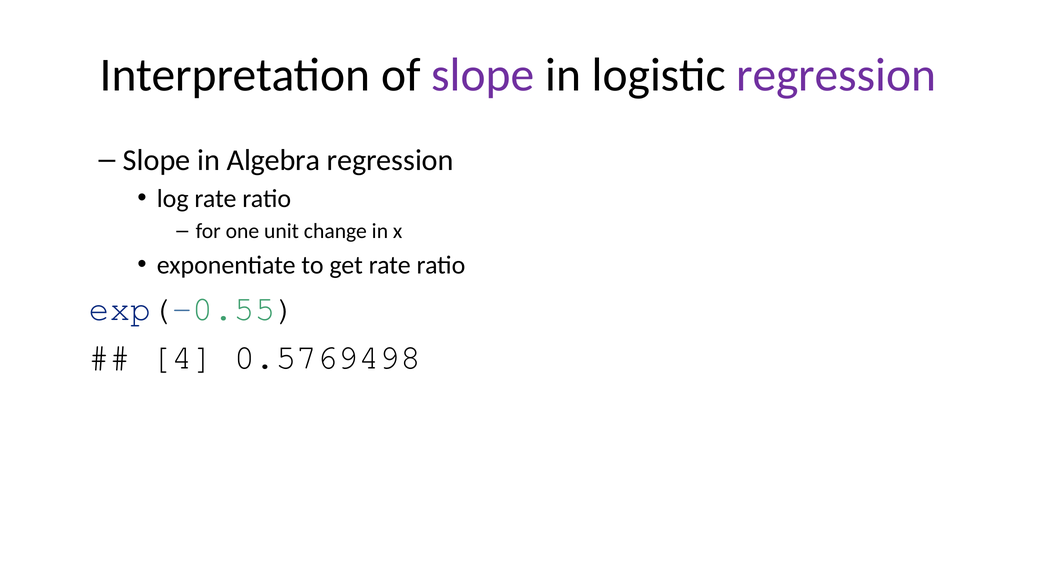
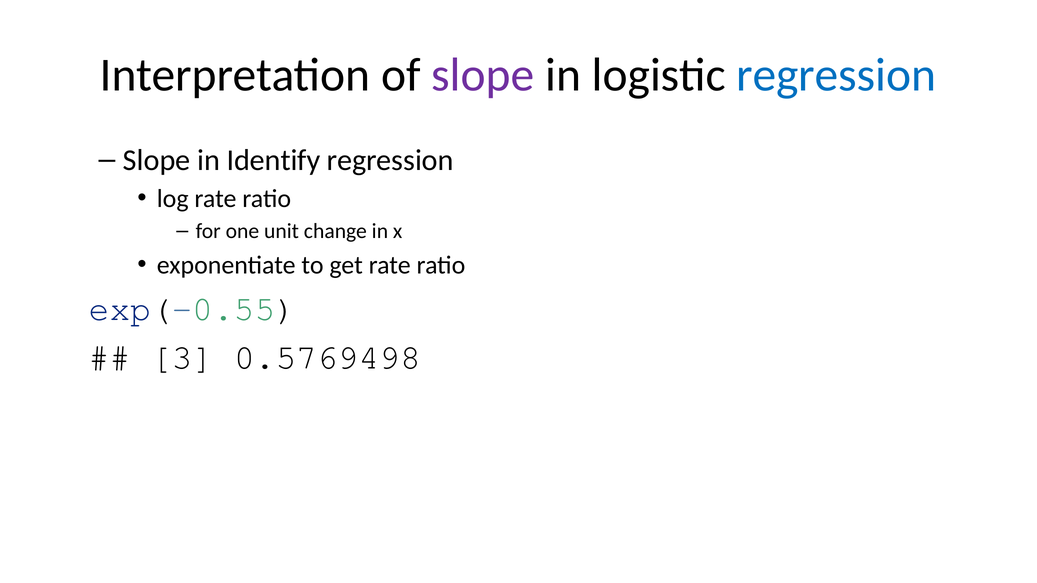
regression colour: purple -> blue (836, 75)
Algebra: Algebra -> Identify (273, 160)
4: 4 -> 3 (182, 358)
